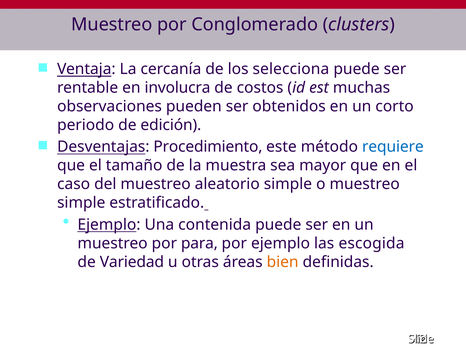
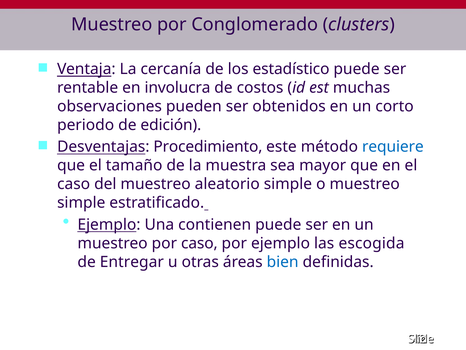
selecciona: selecciona -> estadístico (291, 69)
contenida: contenida -> contienen (215, 224)
por para: para -> caso (199, 243)
Variedad: Variedad -> Entregar (132, 262)
bien colour: orange -> blue (283, 262)
